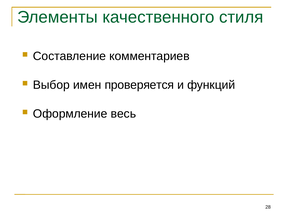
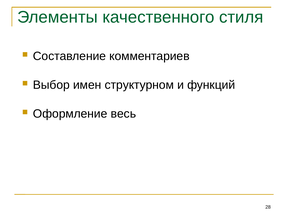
проверяется: проверяется -> структурном (139, 85)
